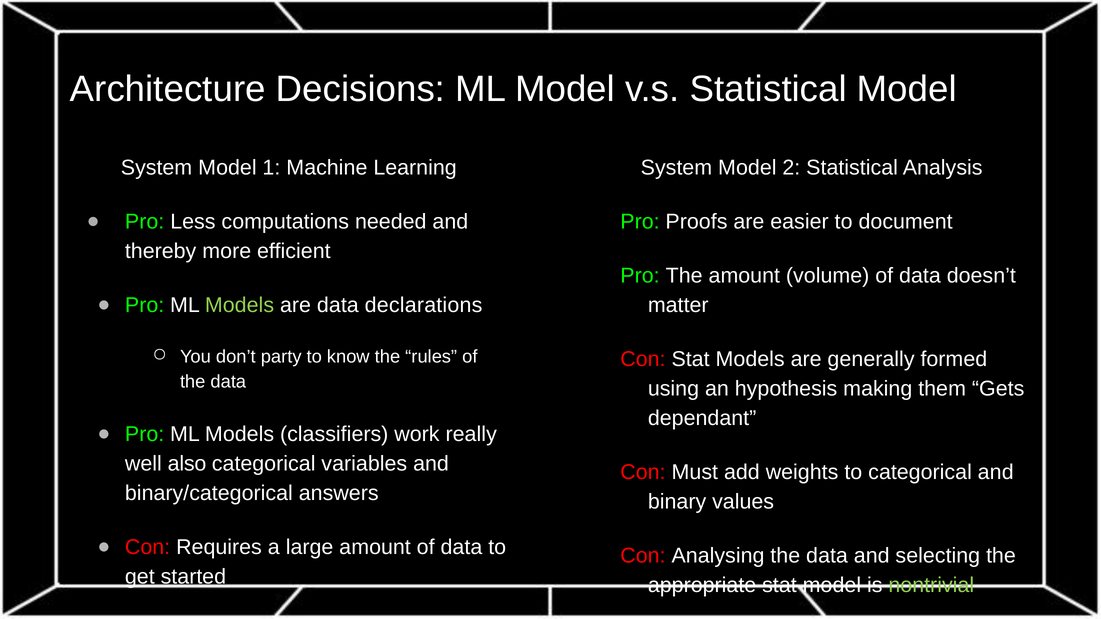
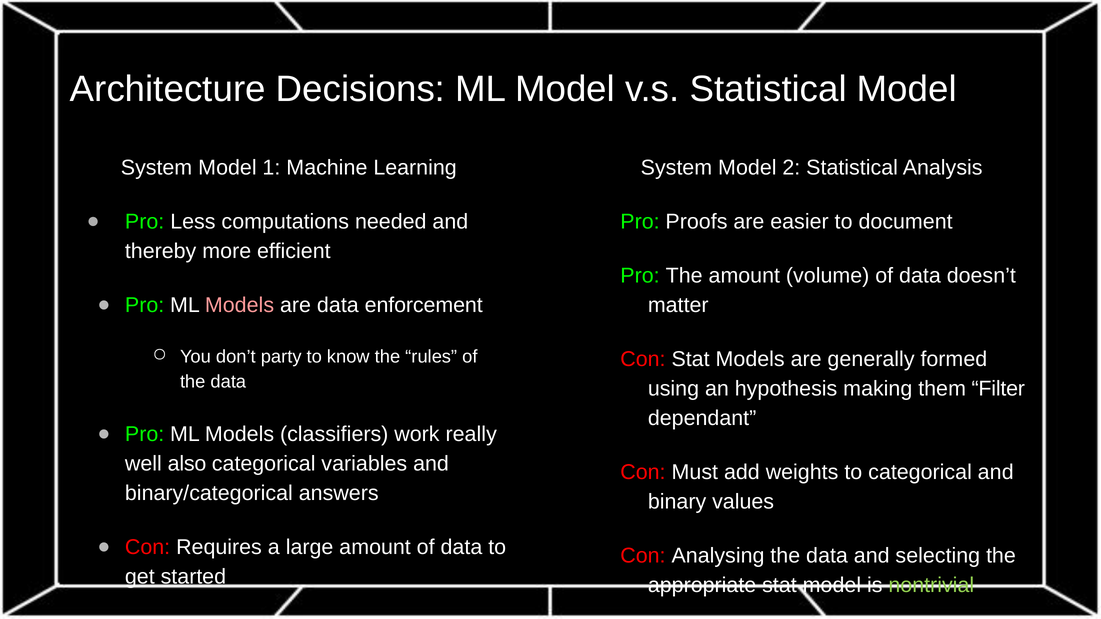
Models colour: light green -> pink (240, 305)
declarations: declarations -> enforcement (424, 305)
Gets: Gets -> Filter (998, 389)
